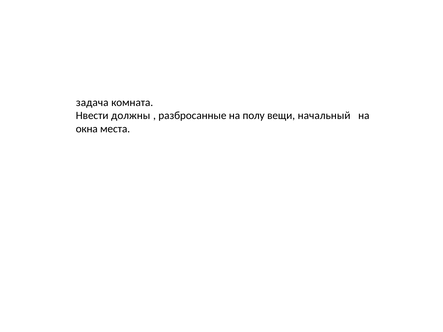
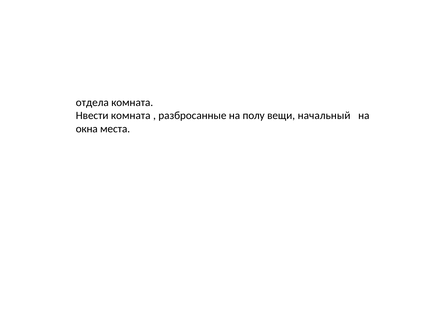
задача: задача -> отдела (92, 102)
Нвести должны: должны -> комната (131, 116)
